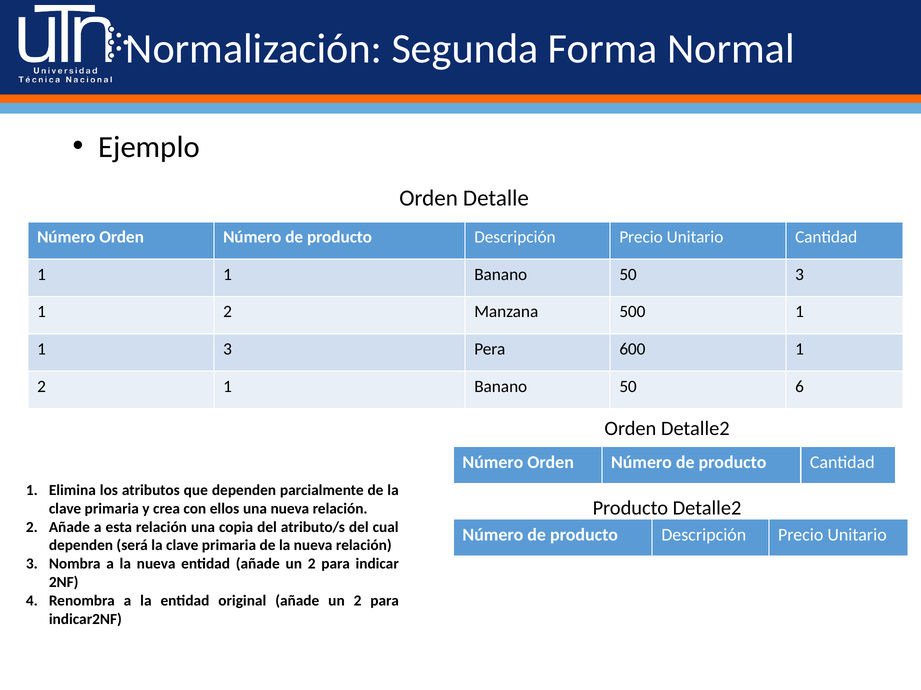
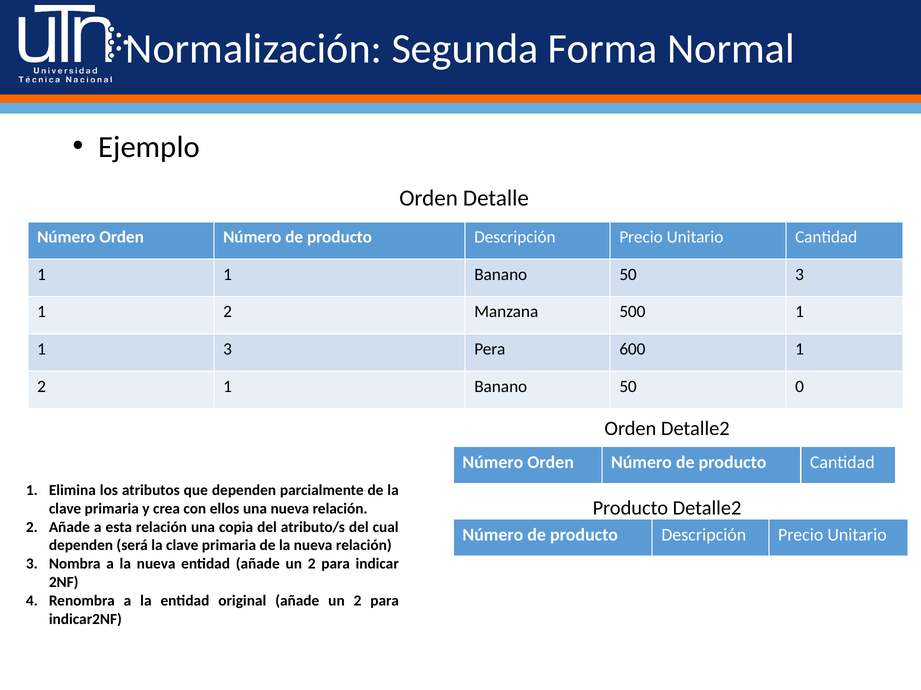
6: 6 -> 0 (800, 387)
